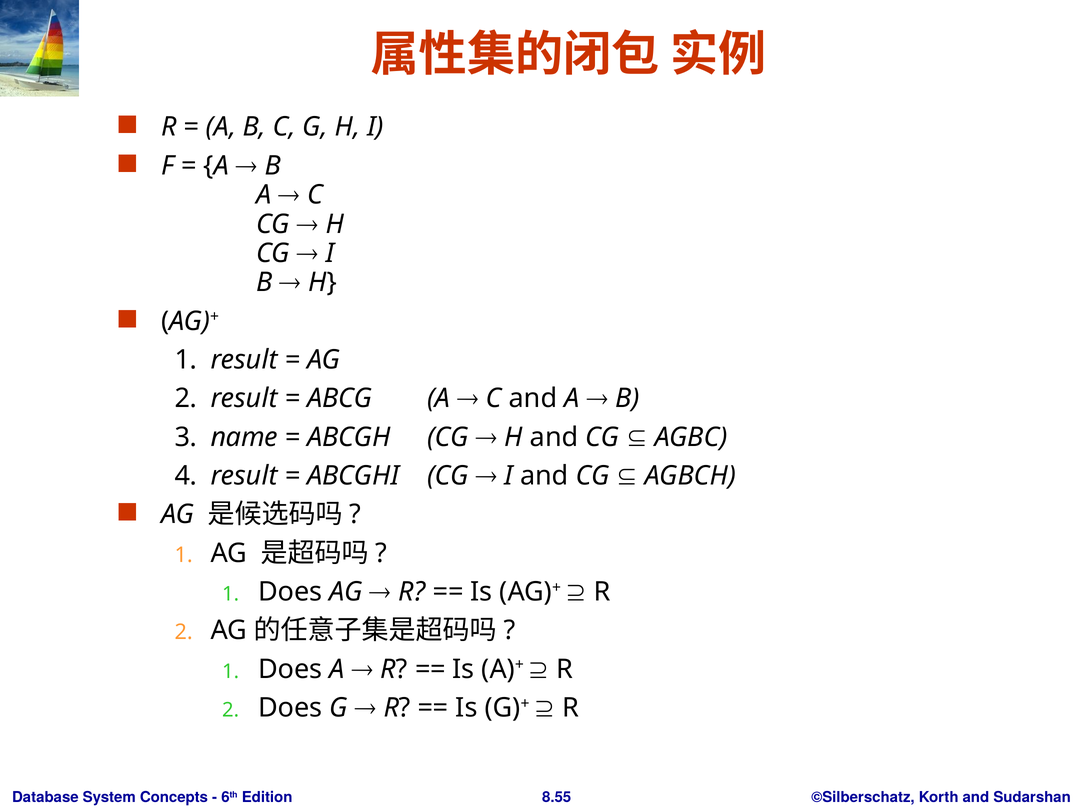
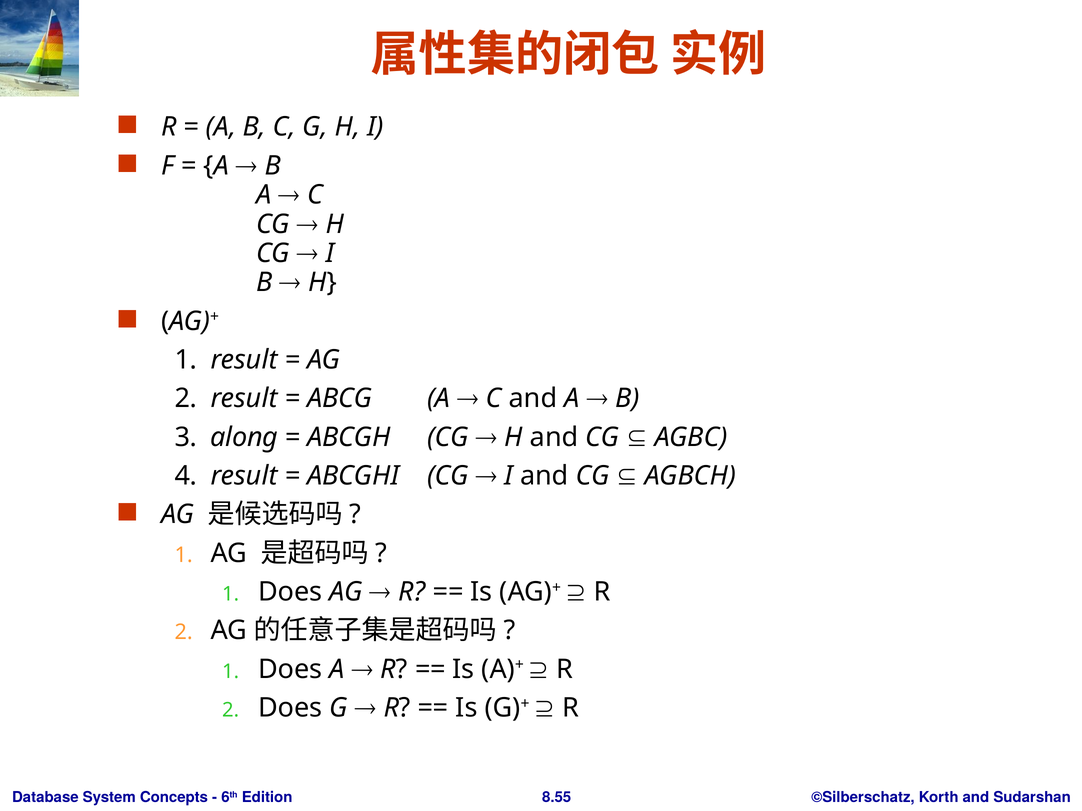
name: name -> along (244, 437)
